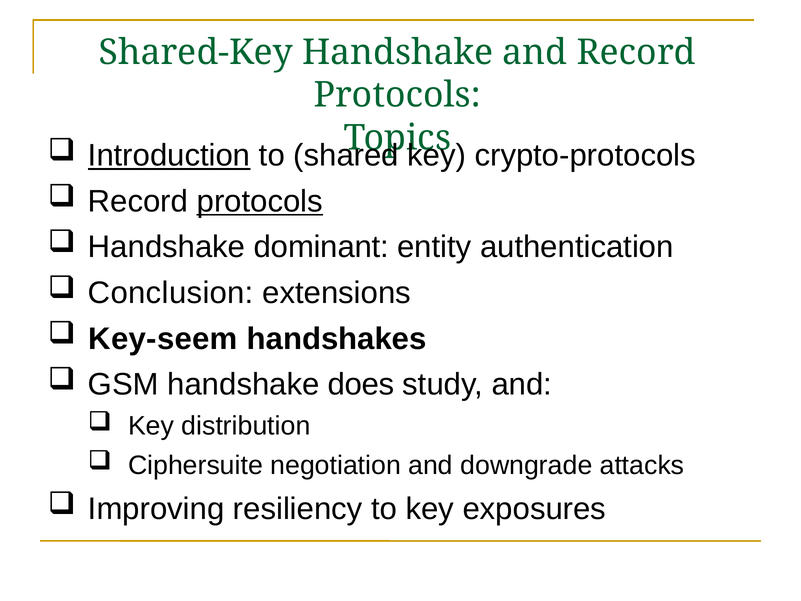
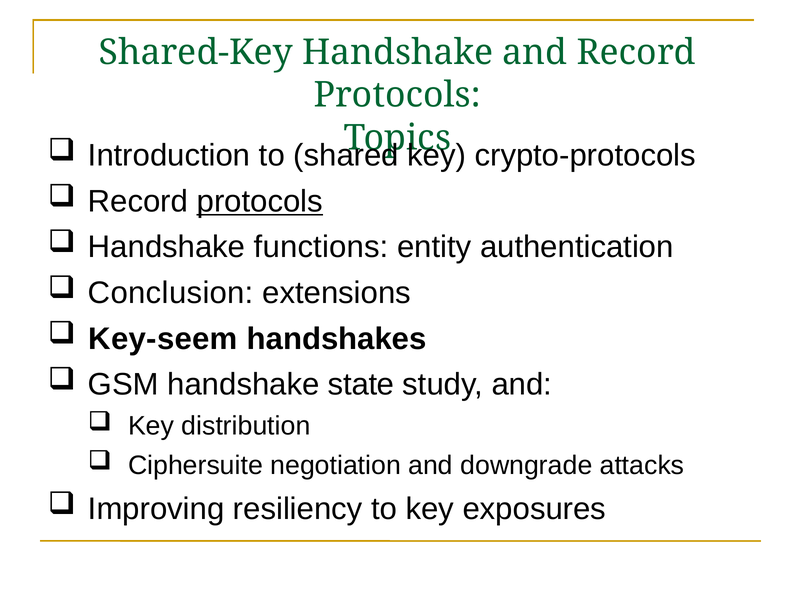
Introduction underline: present -> none (169, 156)
dominant: dominant -> functions (321, 247)
does: does -> state (361, 384)
